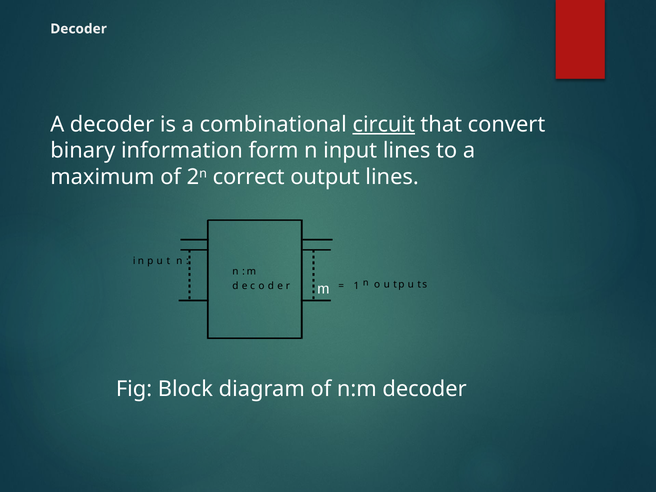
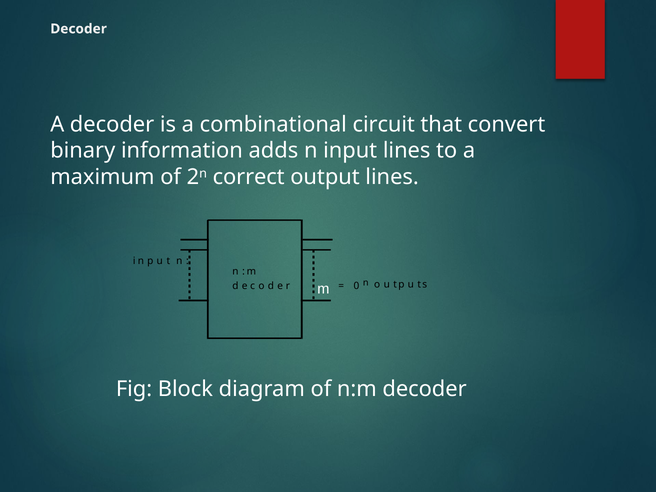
circuit underline: present -> none (384, 124)
form: form -> adds (273, 151)
1: 1 -> 0 (356, 286)
